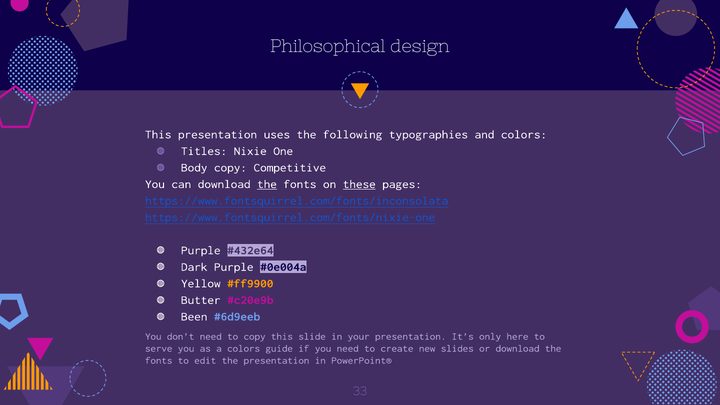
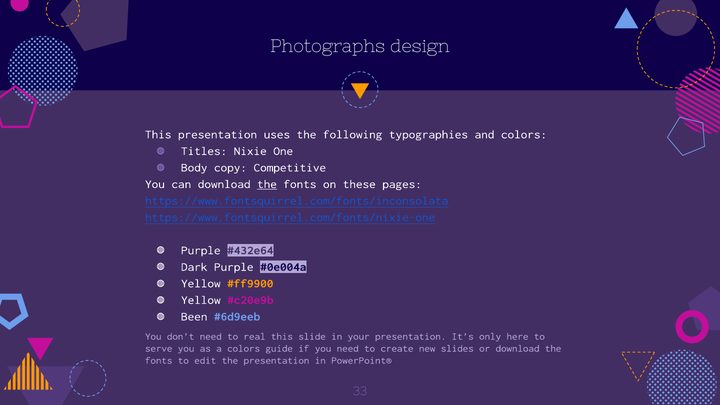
Philosophical: Philosophical -> Photographs (328, 46)
these underline: present -> none (359, 184)
Butter: Butter -> Yellow (201, 300)
to copy: copy -> real (255, 336)
